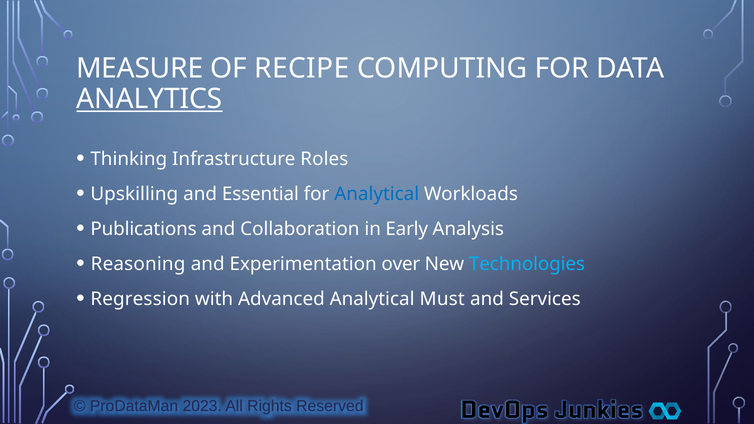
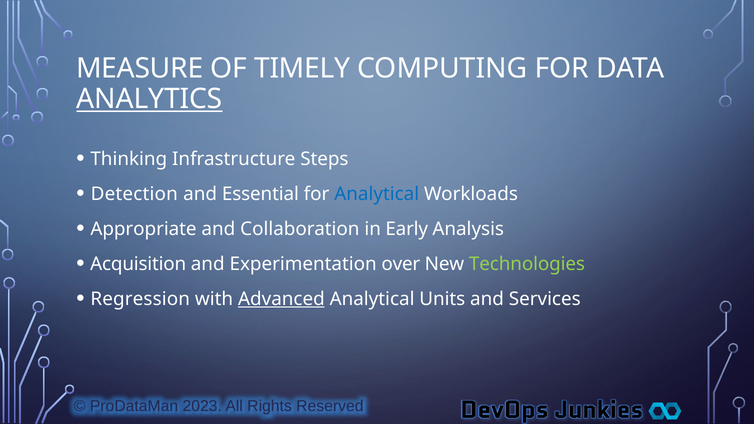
RECIPE: RECIPE -> TIMELY (302, 69)
Roles: Roles -> Steps (324, 159)
Upskilling: Upskilling -> Detection (134, 194)
Publications: Publications -> Appropriate (144, 229)
Reasoning: Reasoning -> Acquisition (138, 264)
Technologies colour: light blue -> light green (527, 264)
Advanced underline: none -> present (281, 299)
Must: Must -> Units (442, 299)
